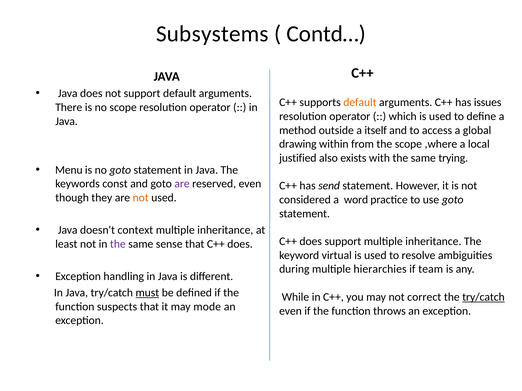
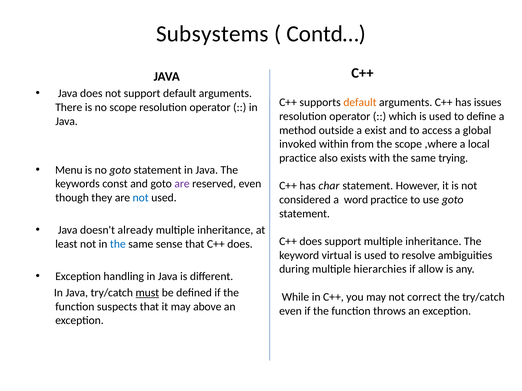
itself: itself -> exist (376, 130)
drawing: drawing -> invoked (298, 144)
justified: justified -> practice (298, 158)
send: send -> char (329, 186)
not colour: orange -> blue (141, 198)
context: context -> already (135, 230)
the colour: purple -> blue (118, 244)
team: team -> allow (431, 270)
try/catch underline: present -> none (483, 297)
mode: mode -> above (207, 307)
